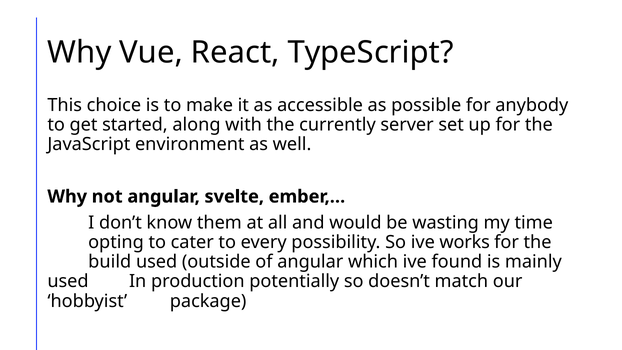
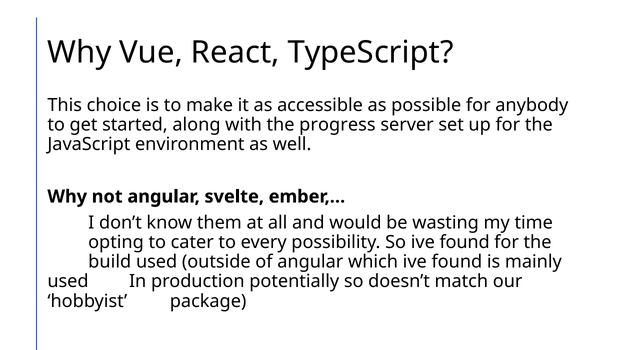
currently: currently -> progress (337, 125)
So ive works: works -> found (465, 242)
